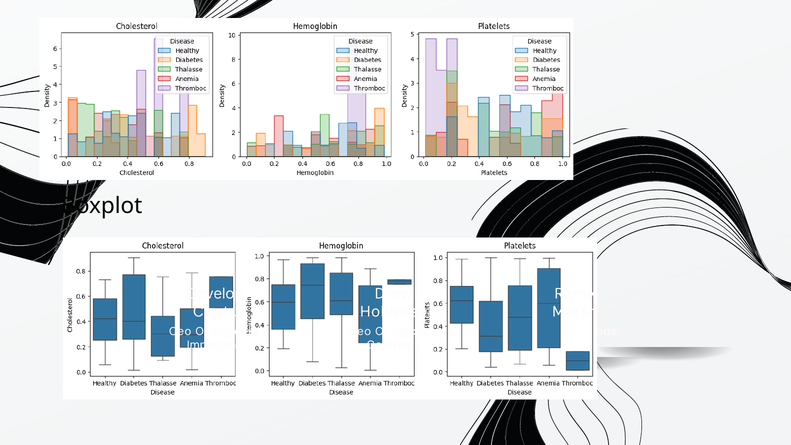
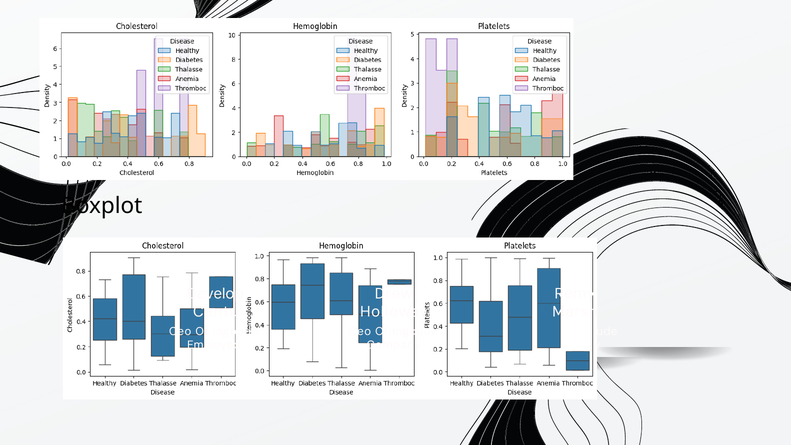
Important: Important -> Employed (214, 345)
